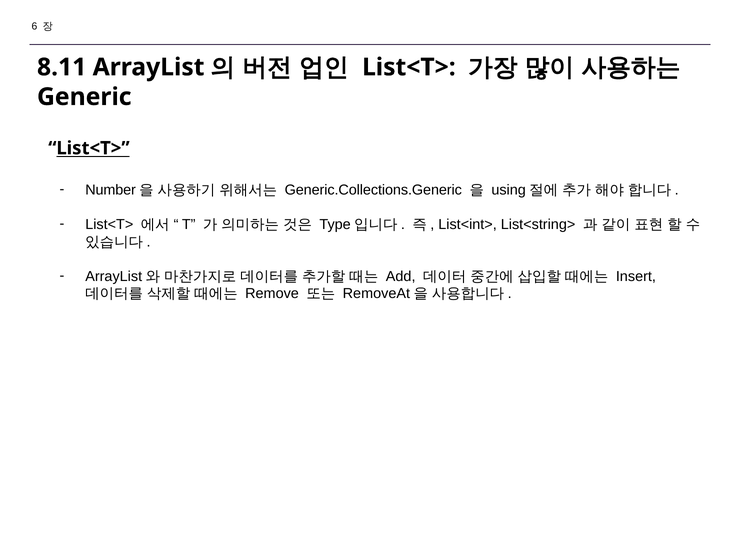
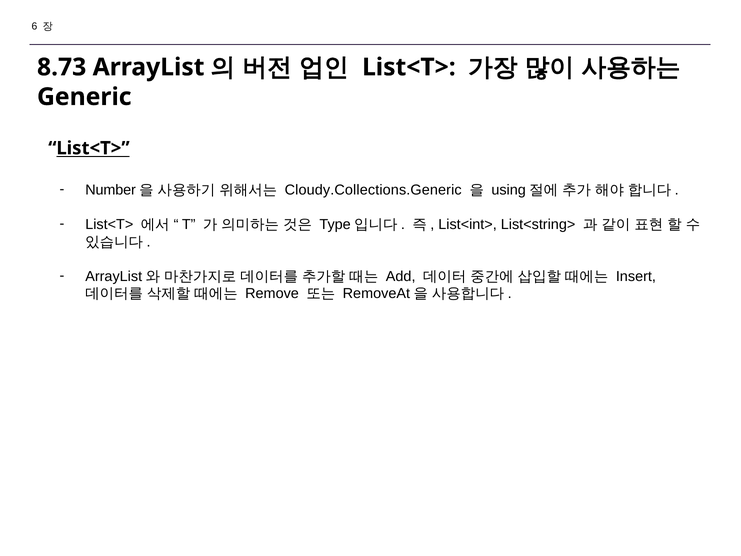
8.11: 8.11 -> 8.73 (62, 67)
Generic.Collections.Generic: Generic.Collections.Generic -> Cloudy.Collections.Generic (373, 190)
